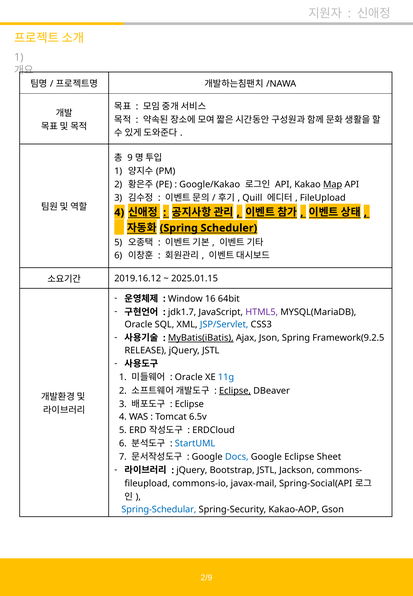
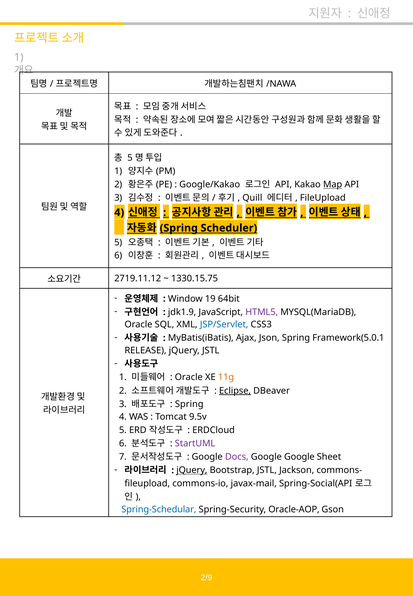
9: 9 -> 5 (130, 158)
2019.16.12: 2019.16.12 -> 2719.11.12 (138, 279)
2025.01.15: 2025.01.15 -> 1330.15.75 (195, 279)
16: 16 -> 19 (210, 299)
jdk1.7: jdk1.7 -> jdk1.9 (182, 312)
MyBatis(iBatis underline: present -> none (201, 338)
Framework(9.2.5: Framework(9.2.5 -> Framework(5.0.1 (348, 338)
11g colour: blue -> orange (226, 378)
Eclipse: Eclipse -> Spring (189, 404)
6.5v: 6.5v -> 9.5v (198, 417)
StartUML colour: blue -> purple (195, 444)
Docs colour: blue -> purple (237, 457)
Google Eclipse: Eclipse -> Google (299, 457)
jQuery underline: none -> present (192, 471)
Kakao-AOP: Kakao-AOP -> Oracle-AOP (294, 510)
